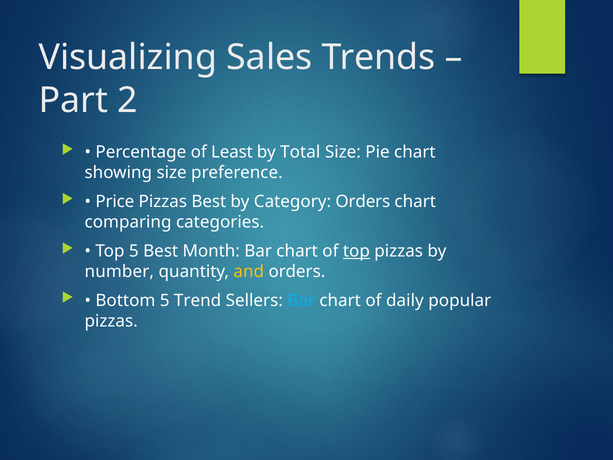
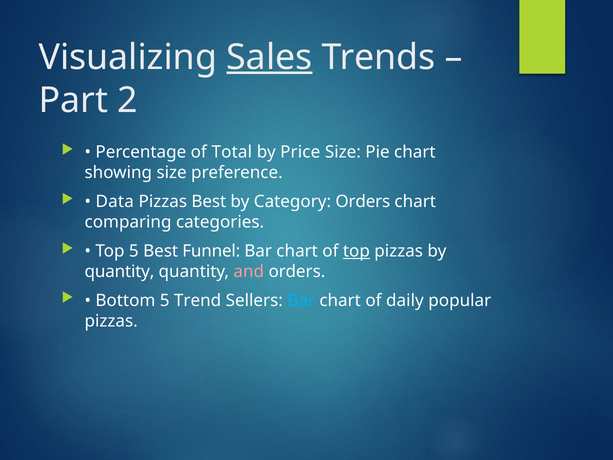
Sales underline: none -> present (269, 57)
Least: Least -> Total (232, 152)
Total: Total -> Price (300, 152)
Price: Price -> Data (115, 202)
Month: Month -> Funnel (211, 251)
number: number -> quantity (119, 271)
and colour: yellow -> pink (249, 271)
